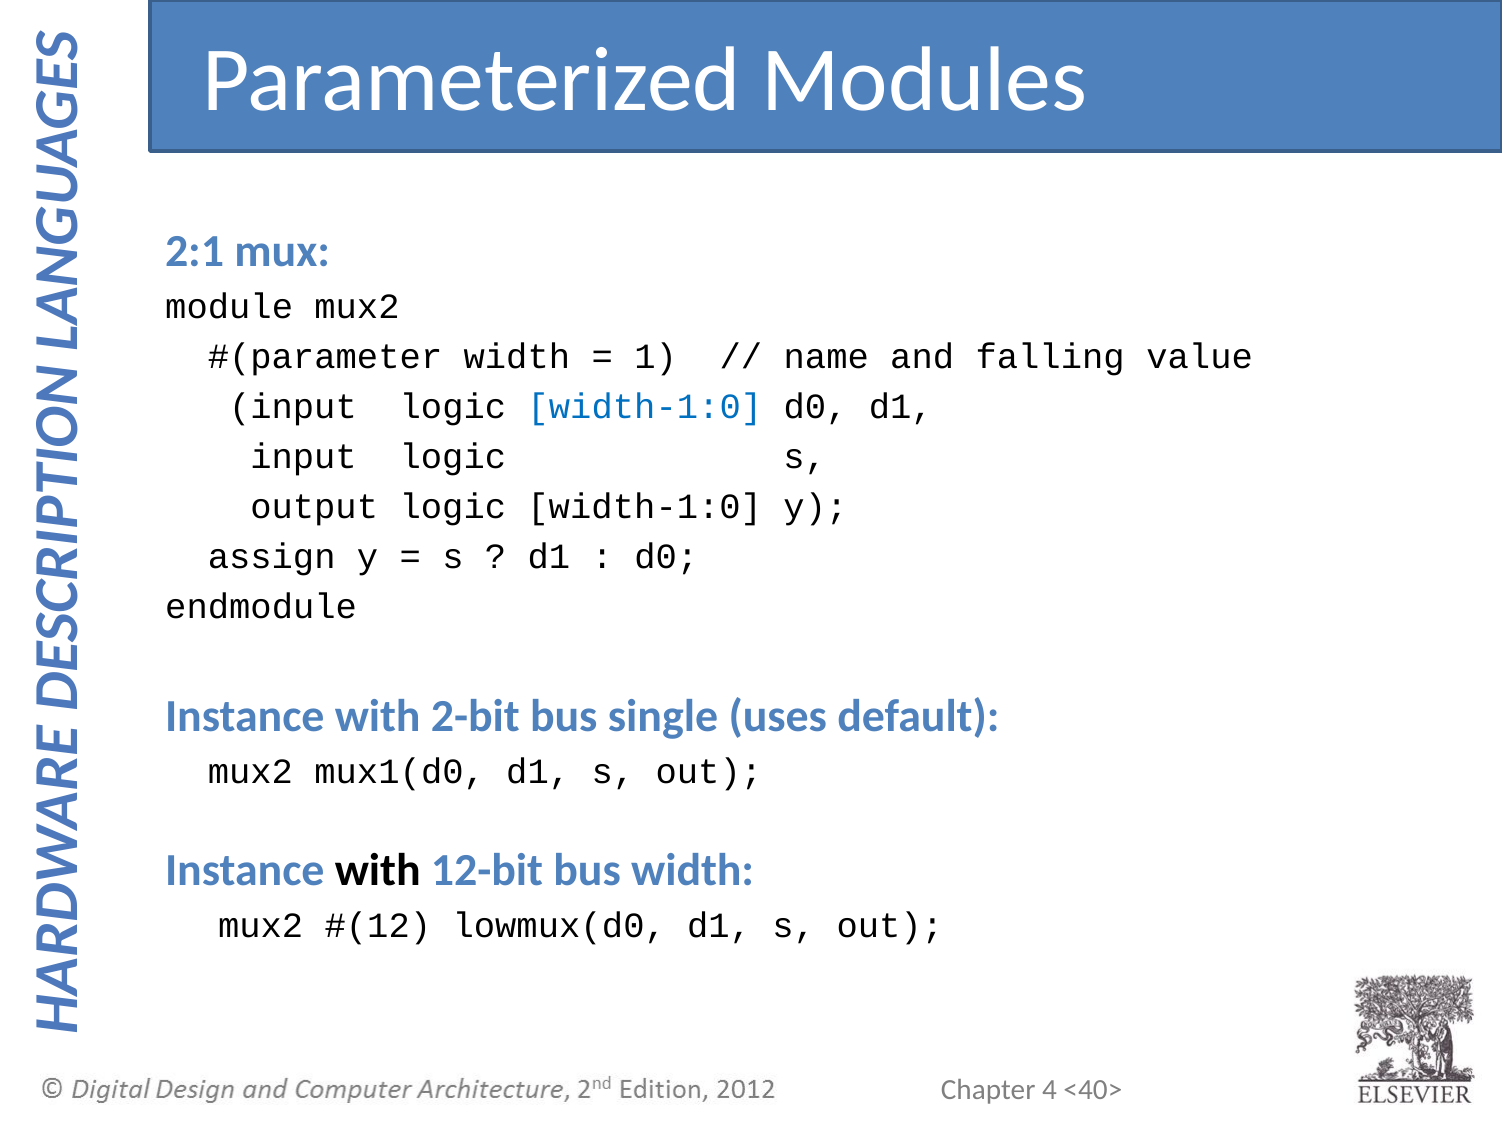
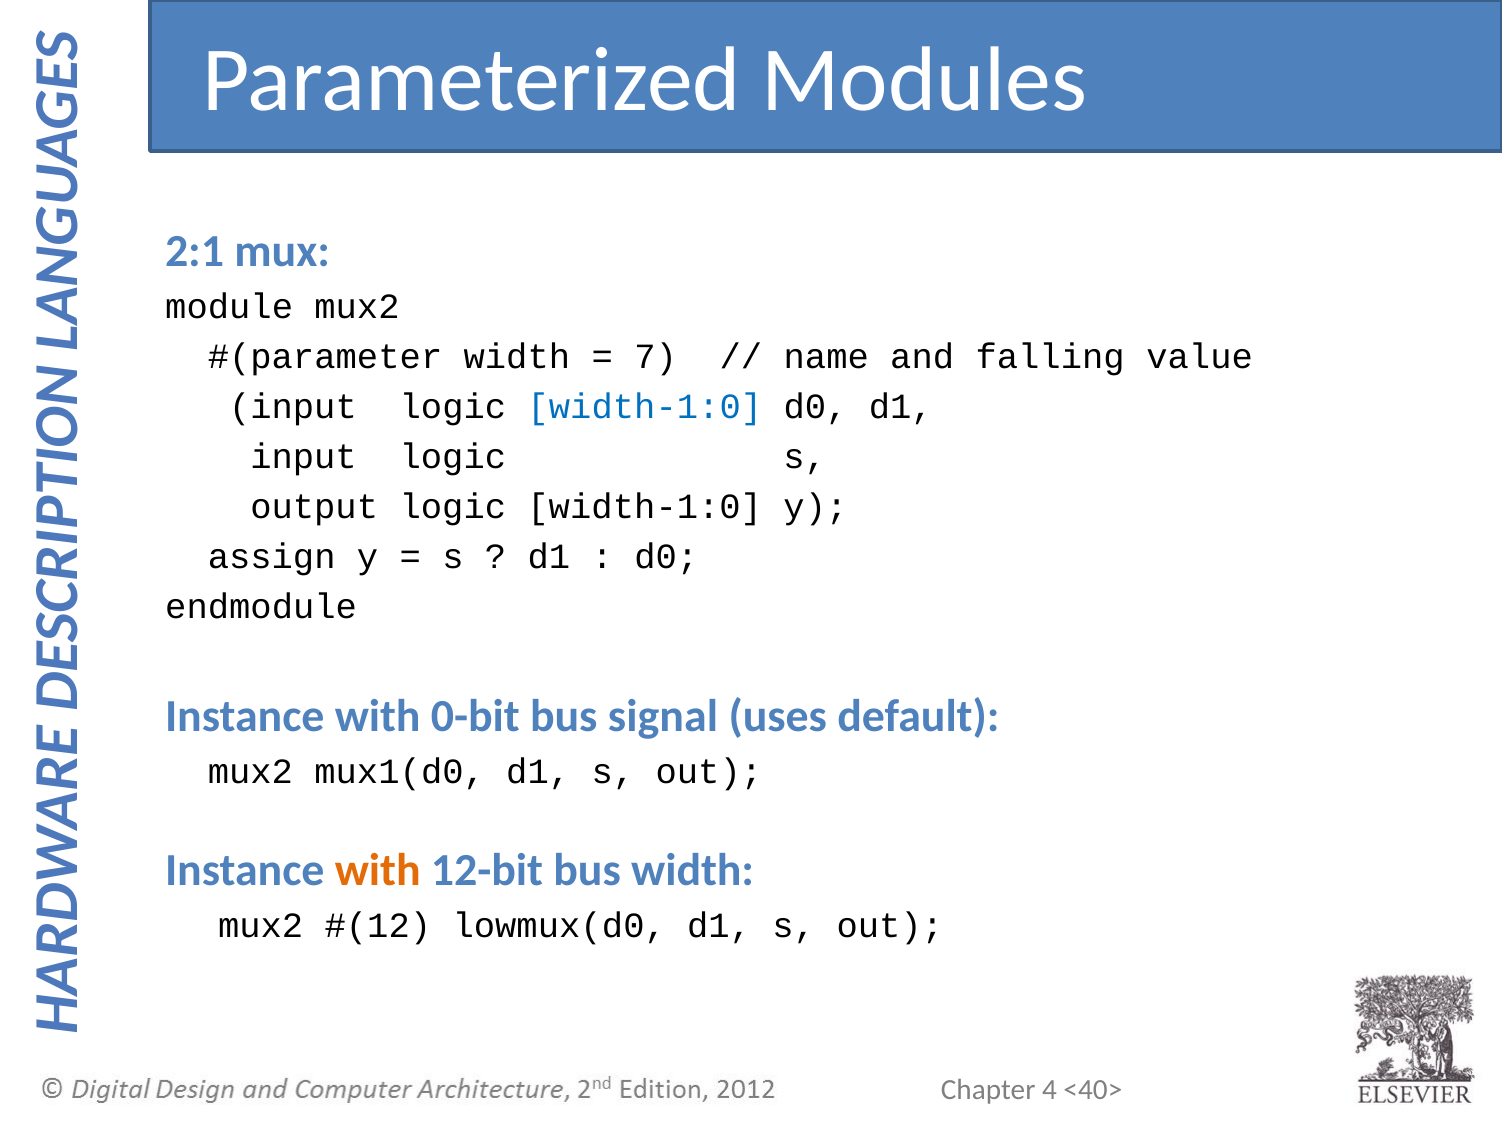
1: 1 -> 7 (656, 357)
2-bit: 2-bit -> 0-bit (475, 717)
single: single -> signal (663, 717)
with colour: black -> orange (378, 870)
